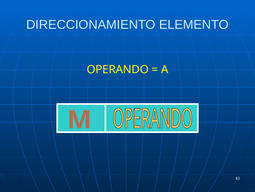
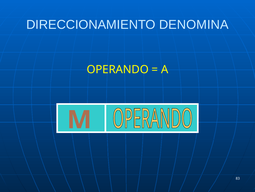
ELEMENTO: ELEMENTO -> DENOMINA (194, 25)
